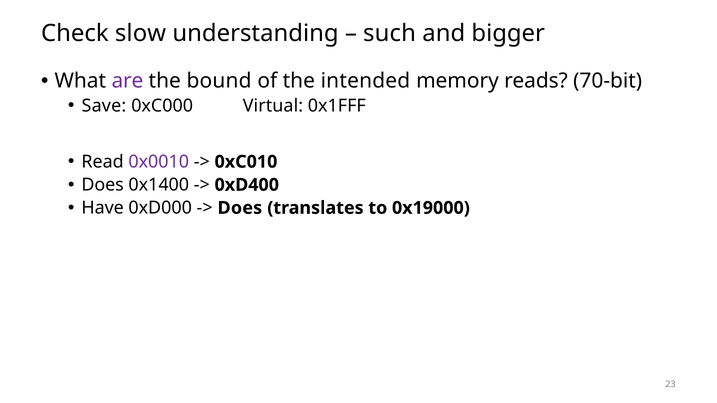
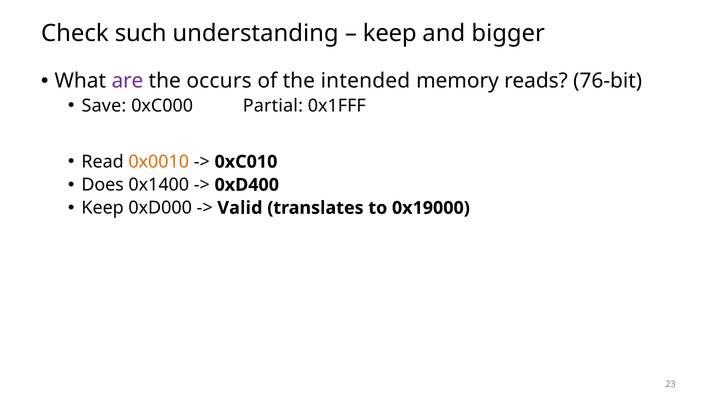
slow: slow -> such (141, 33)
such: such -> keep (390, 33)
bound: bound -> occurs (219, 81)
70-bit: 70-bit -> 76-bit (608, 81)
Virtual: Virtual -> Partial (273, 106)
0x0010 colour: purple -> orange (159, 162)
Have: Have -> Keep (103, 208)
Does: Does -> Valid (240, 208)
